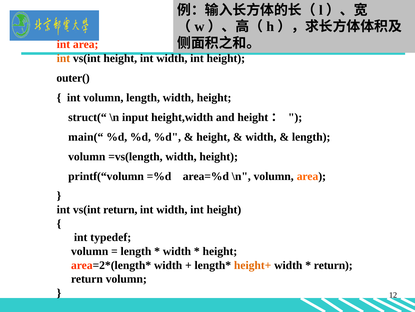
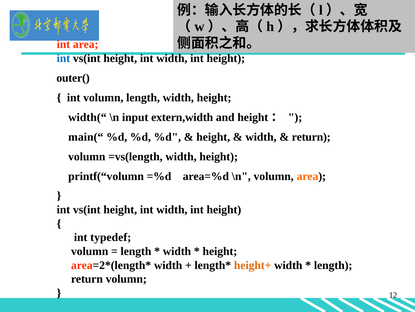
int colour: orange -> blue (63, 58)
struct(“: struct(“ -> width(“ (87, 117)
height,width: height,width -> extern,width (182, 117)
length: length -> return (311, 137)
return: return -> height (120, 209)
return: return -> length (333, 265)
